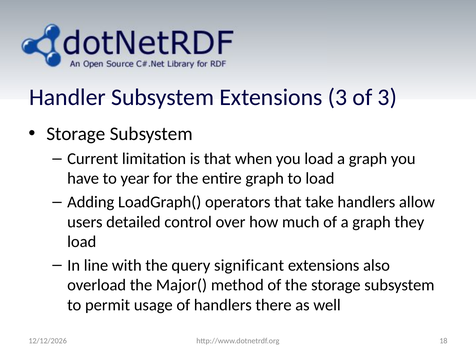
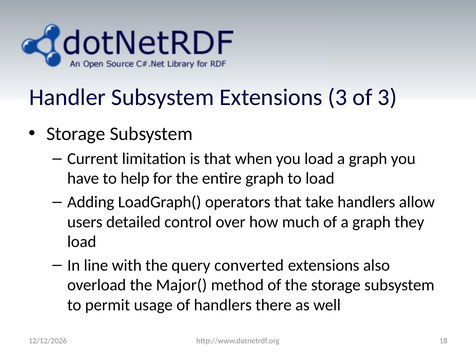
year: year -> help (135, 179)
significant: significant -> converted (249, 265)
